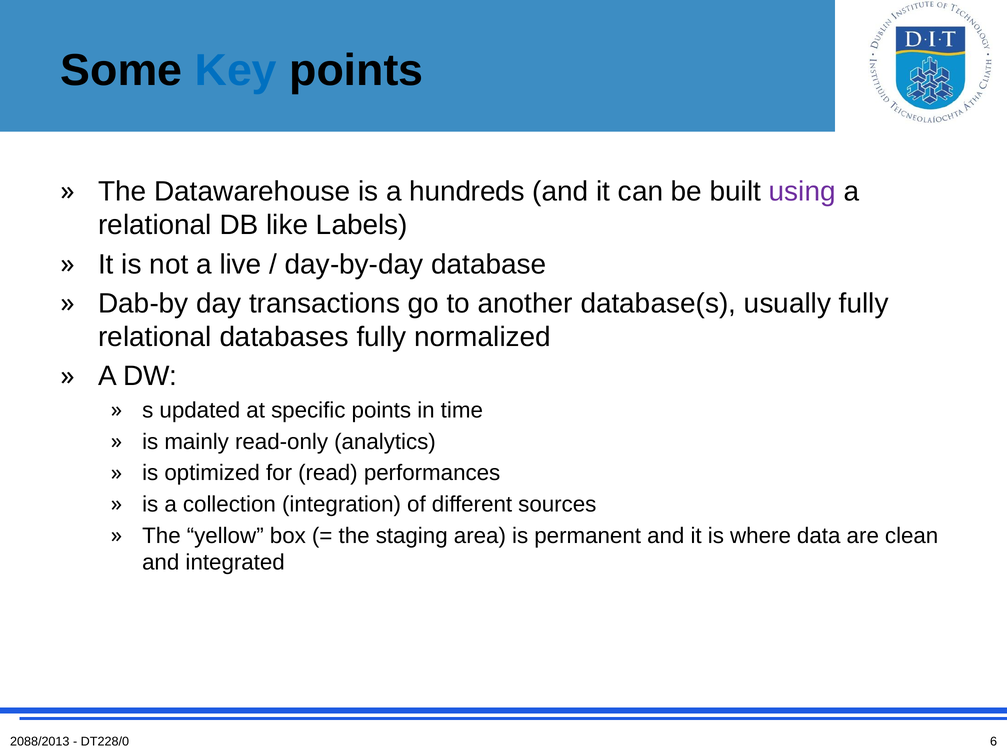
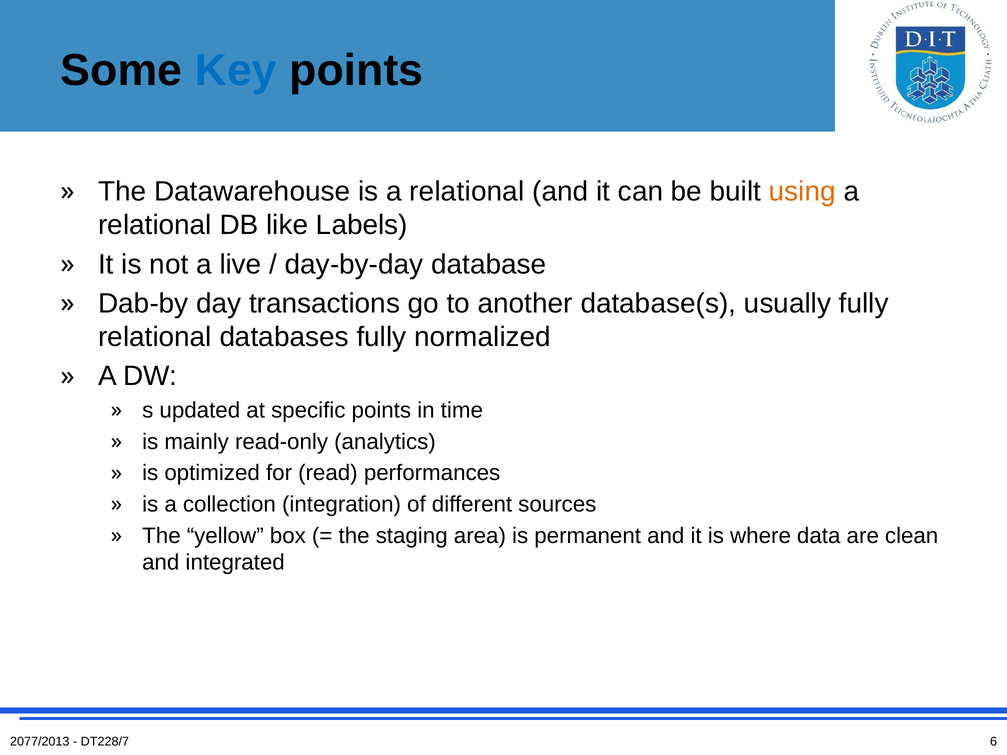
is a hundreds: hundreds -> relational (467, 192)
using colour: purple -> orange (802, 192)
2088/2013: 2088/2013 -> 2077/2013 (40, 742)
DT228/0: DT228/0 -> DT228/7 (105, 742)
